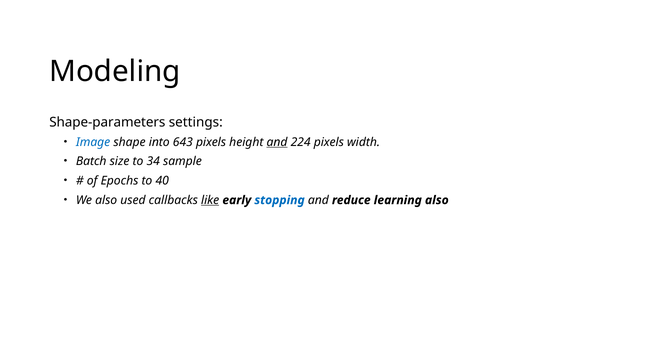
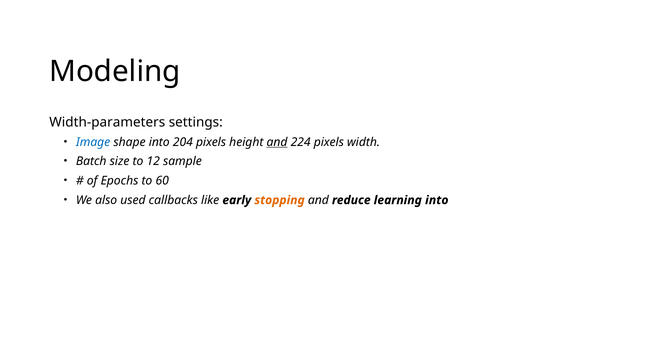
Shape-parameters: Shape-parameters -> Width-parameters (107, 122)
643: 643 -> 204 (183, 142)
34: 34 -> 12 (153, 162)
40: 40 -> 60 (162, 181)
like underline: present -> none (210, 200)
stopping colour: blue -> orange (280, 200)
learning also: also -> into (437, 200)
